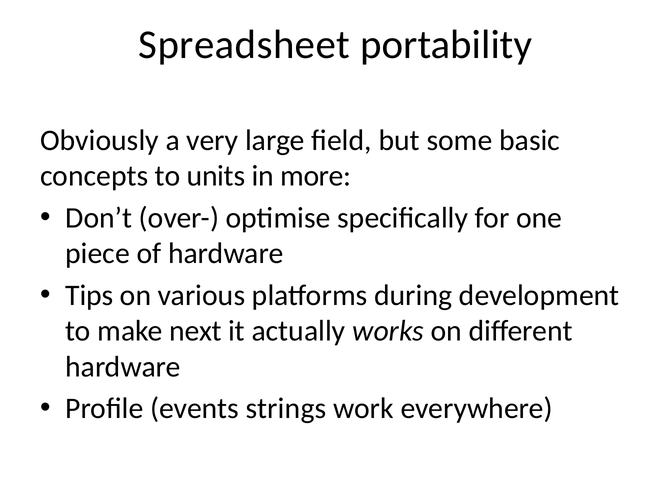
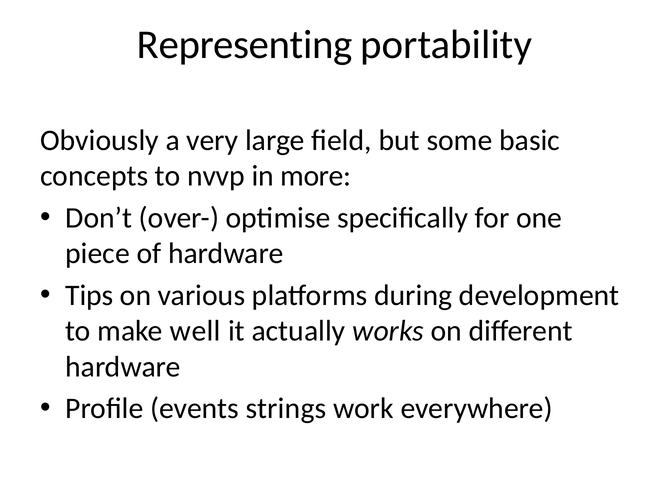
Spreadsheet: Spreadsheet -> Representing (245, 45)
units: units -> nvvp (216, 176)
next: next -> well (195, 331)
